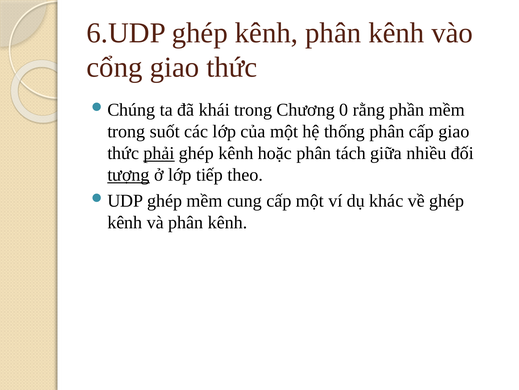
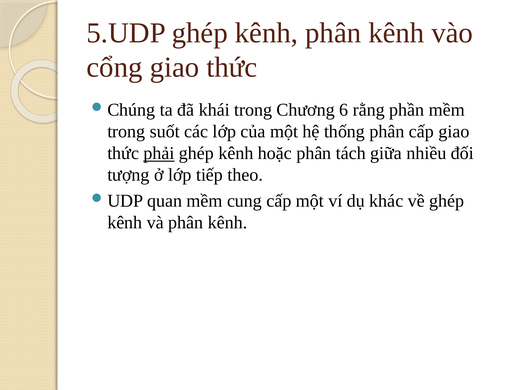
6.UDP: 6.UDP -> 5.UDP (126, 33)
0: 0 -> 6 (344, 110)
tượng underline: present -> none (128, 175)
ghép: ghép -> quan (165, 201)
